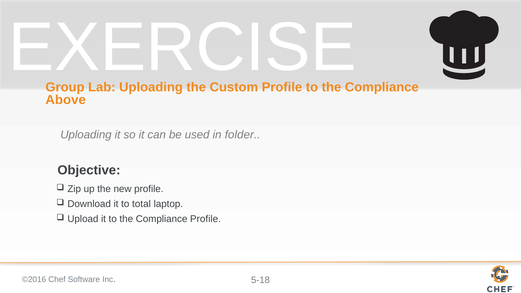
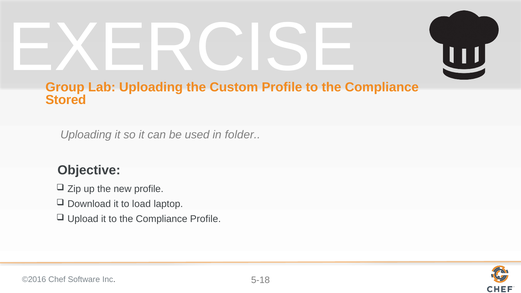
Above: Above -> Stored (66, 100)
total: total -> load (141, 204)
